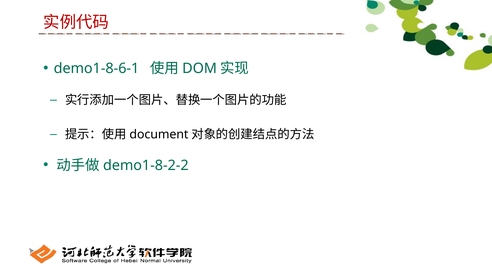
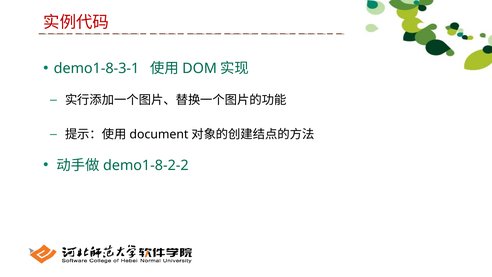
demo1-8-6-1: demo1-8-6-1 -> demo1-8-3-1 (96, 68)
